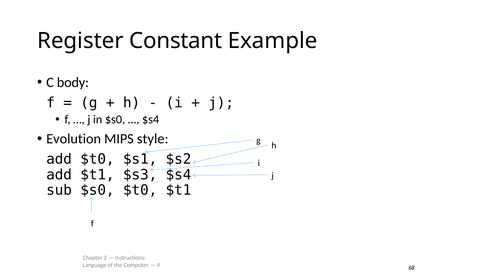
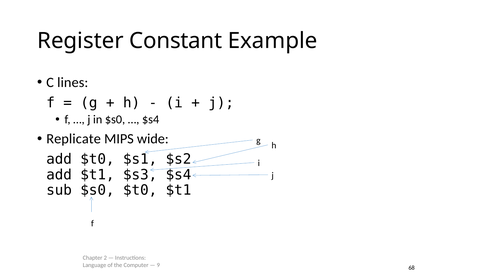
body: body -> lines (73, 82)
Evolution: Evolution -> Replicate (74, 139)
style: style -> wide (153, 139)
